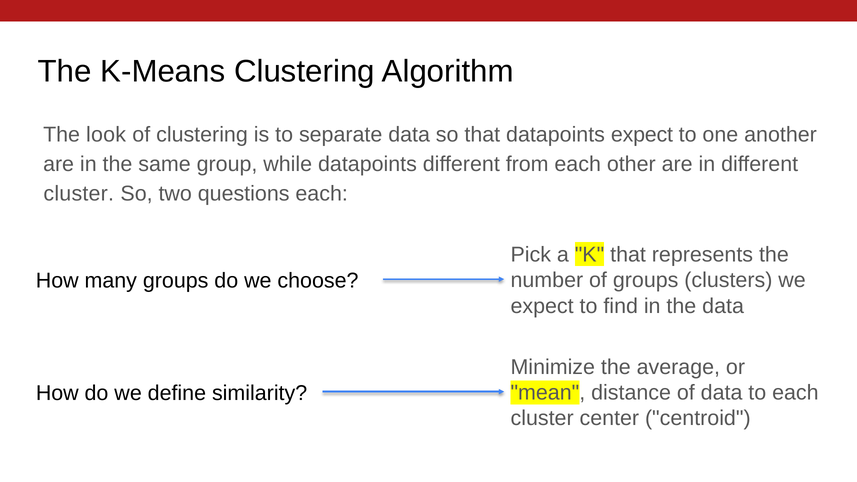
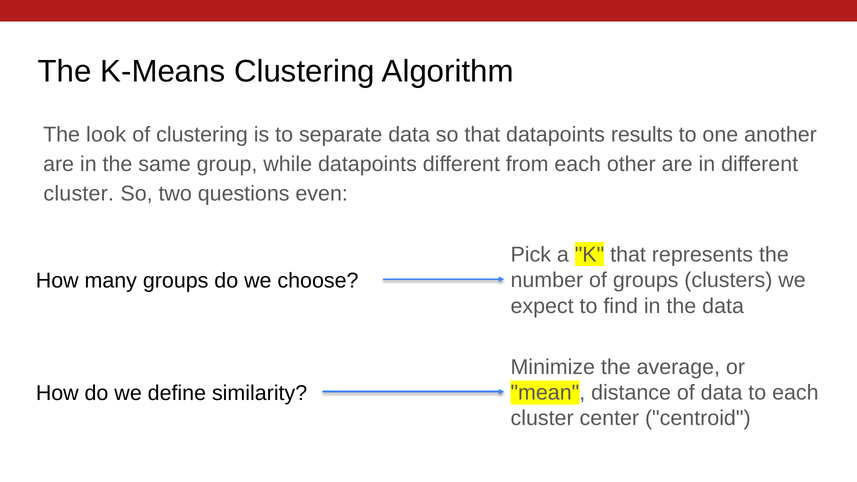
datapoints expect: expect -> results (642, 135)
questions each: each -> even (322, 194)
